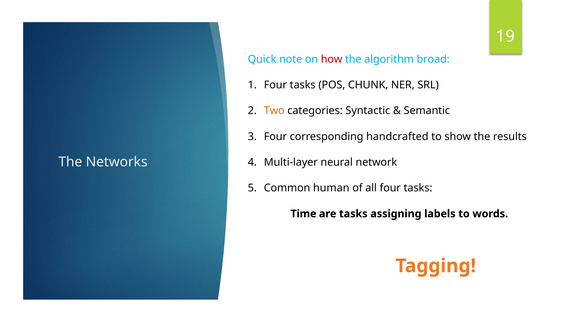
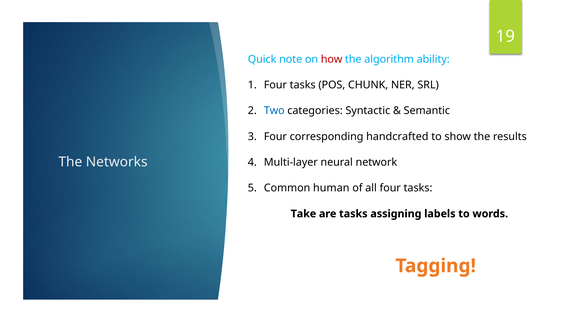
broad: broad -> ability (433, 59)
Two colour: orange -> blue (274, 111)
Time: Time -> Take (303, 214)
